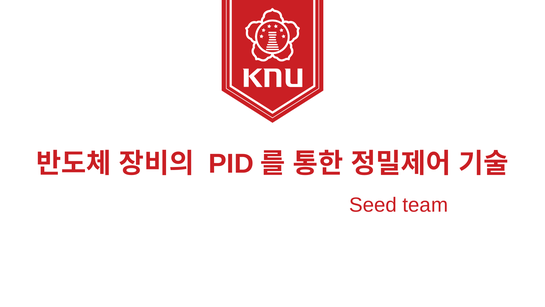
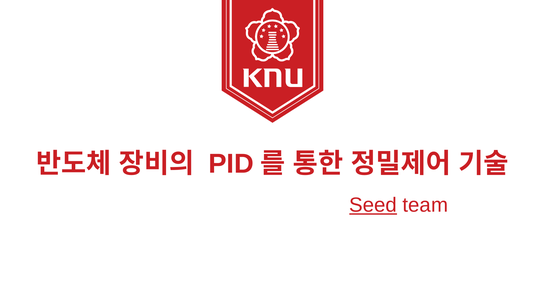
Seed underline: none -> present (373, 205)
